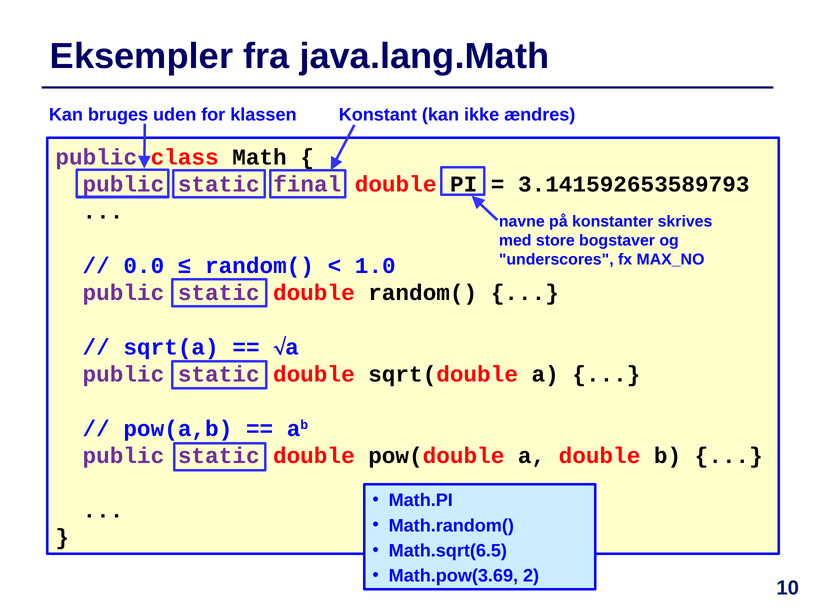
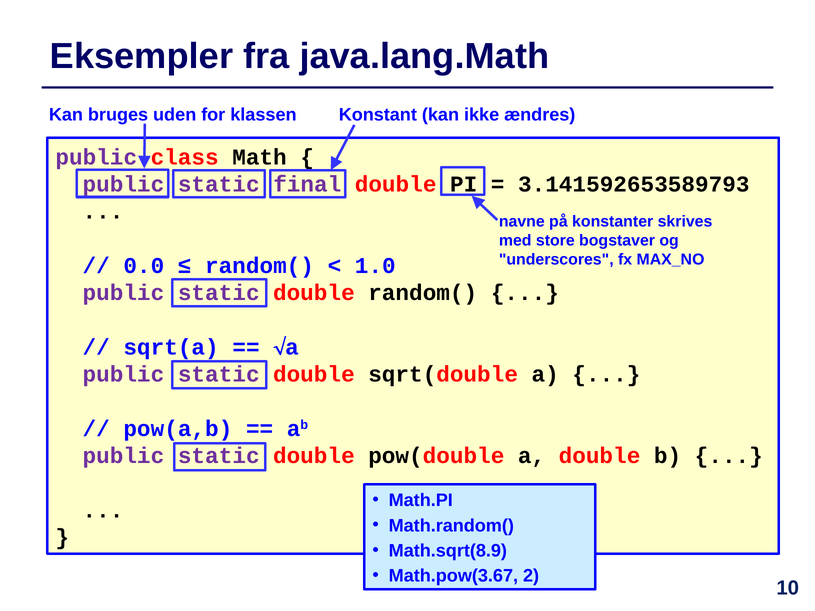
Math.sqrt(6.5: Math.sqrt(6.5 -> Math.sqrt(8.9 (448, 551)
Math.pow(3.69: Math.pow(3.69 -> Math.pow(3.67 (453, 576)
